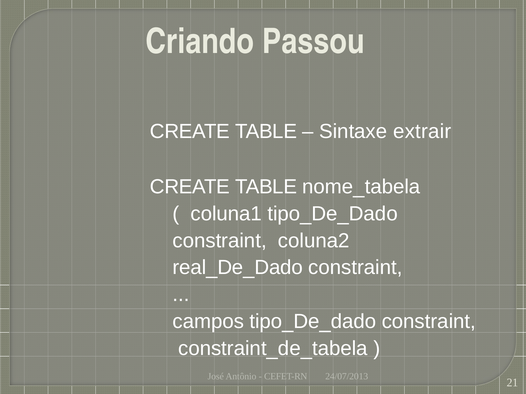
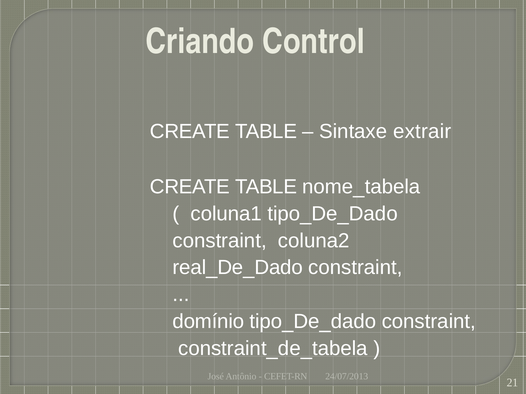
Passou: Passou -> Control (313, 42)
campos: campos -> domínio (208, 322)
